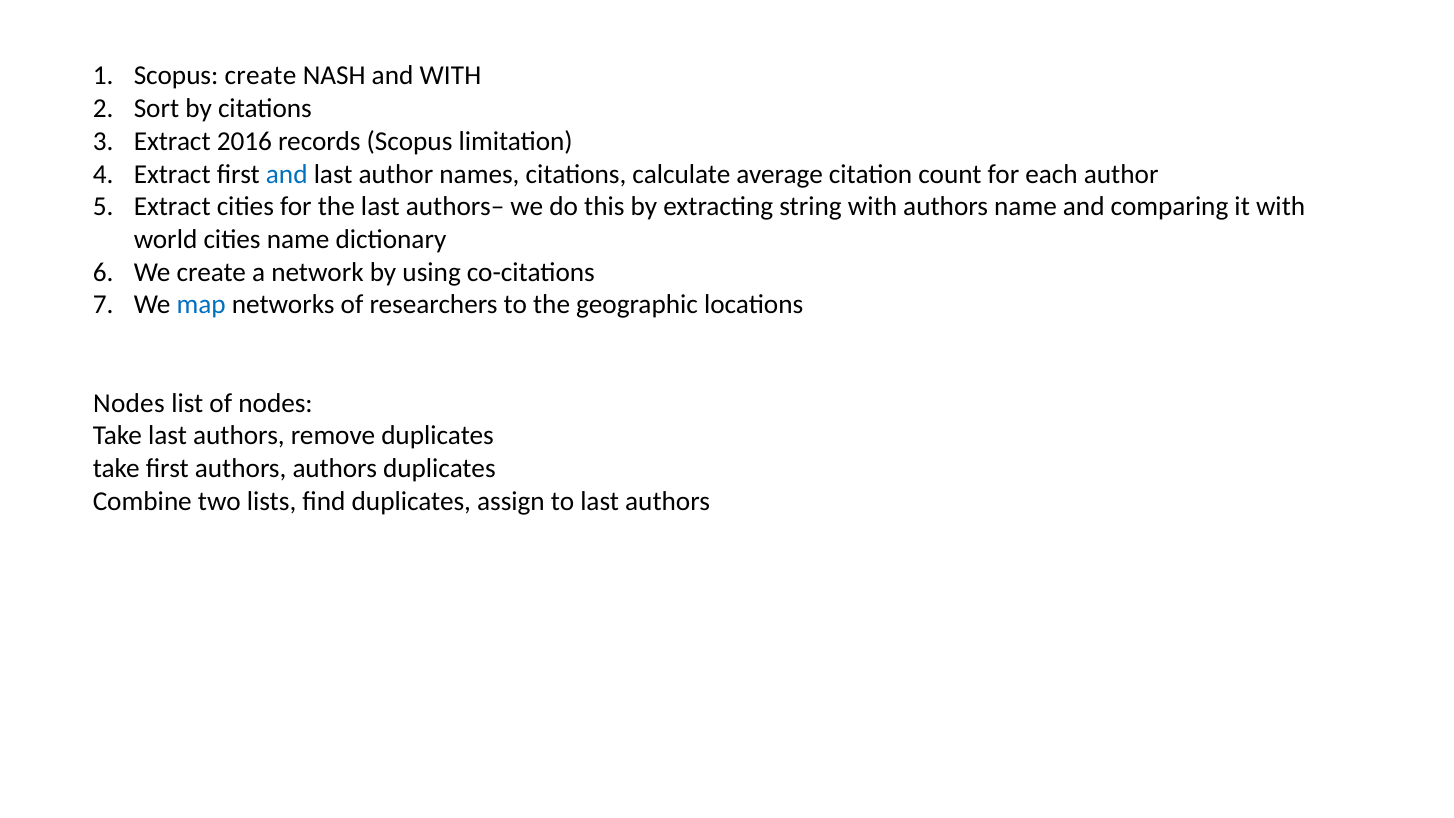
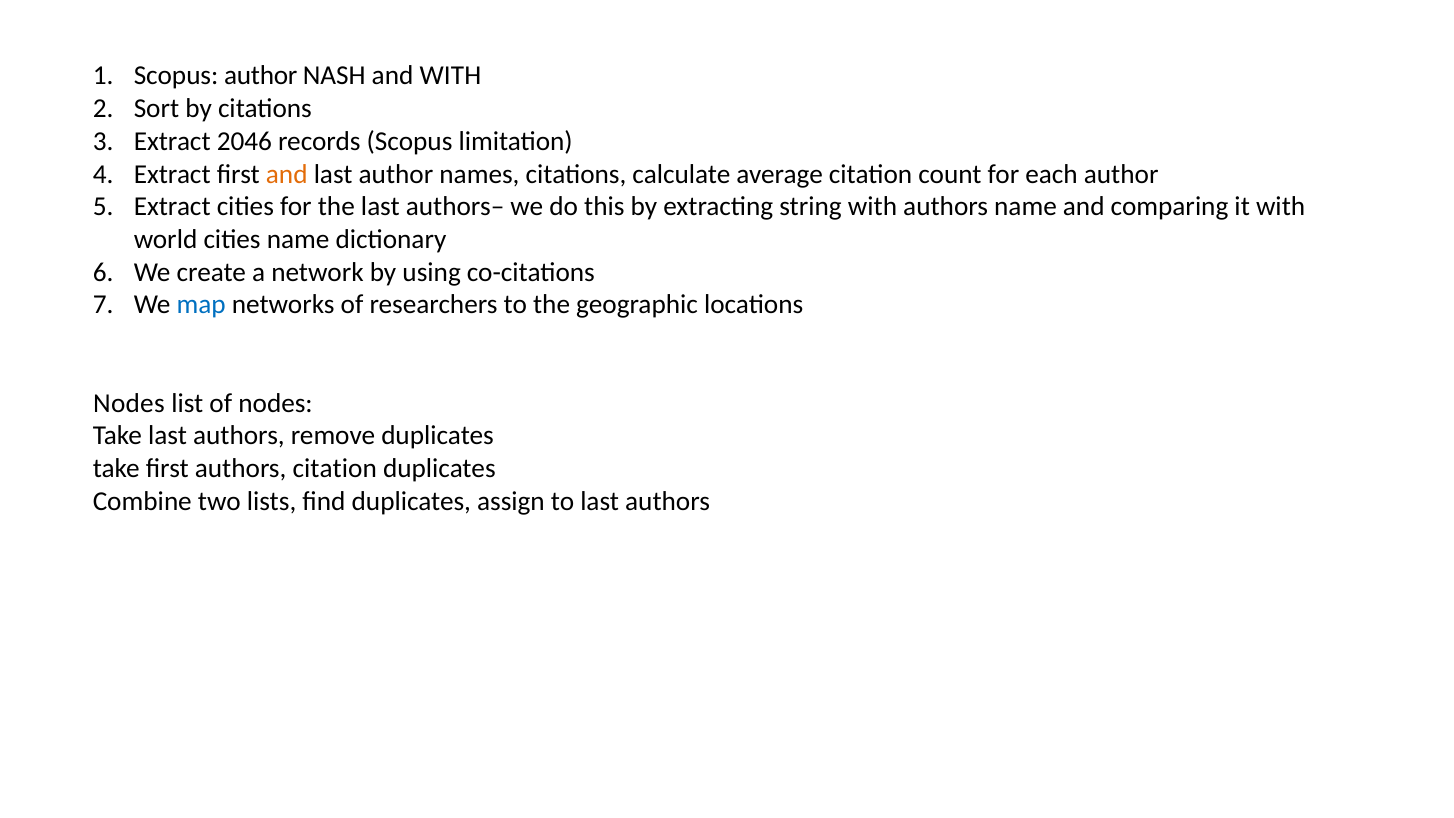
Scopus create: create -> author (261, 76)
2016: 2016 -> 2046 (244, 141)
and colour: blue -> orange (287, 174)
authors authors: authors -> citation (335, 468)
